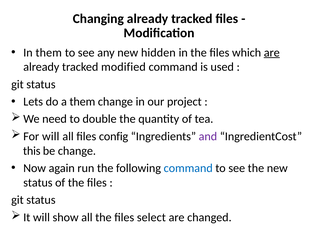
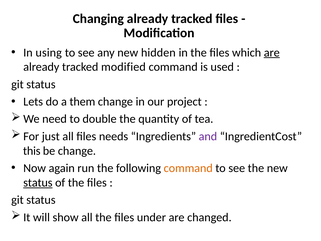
In them: them -> using (49, 52)
For will: will -> just (51, 136)
config: config -> needs (114, 136)
command colour: blue -> orange (188, 168)
status underline: none -> present (38, 182)
select: select -> under (151, 217)
